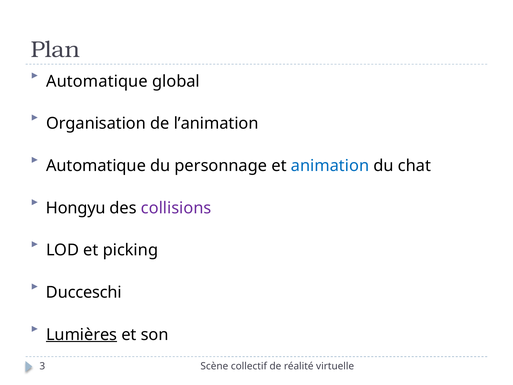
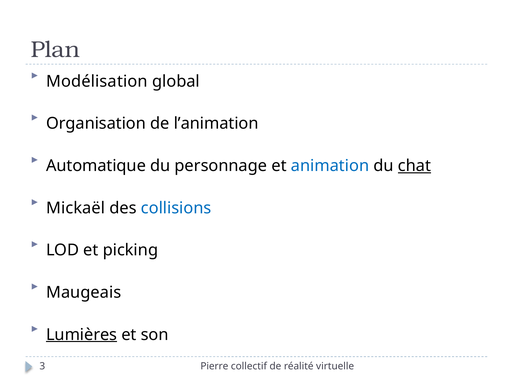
Automatique: Automatique -> Modélisation (97, 81)
chat underline: none -> present (414, 166)
Hongyu: Hongyu -> Mickaël (76, 208)
collisions colour: purple -> blue (176, 208)
Ducceschi: Ducceschi -> Maugeais (84, 292)
Scène: Scène -> Pierre (214, 366)
